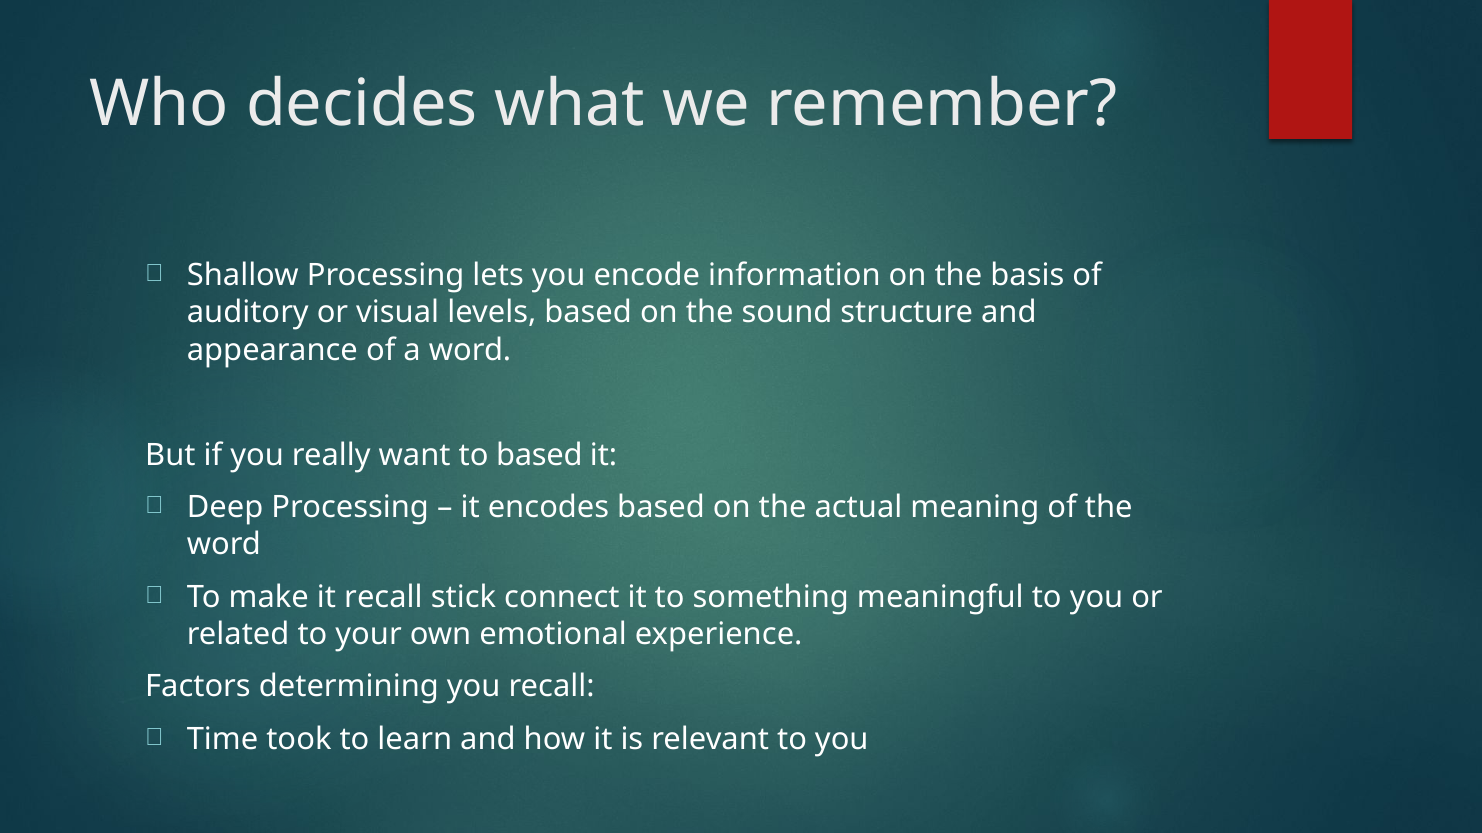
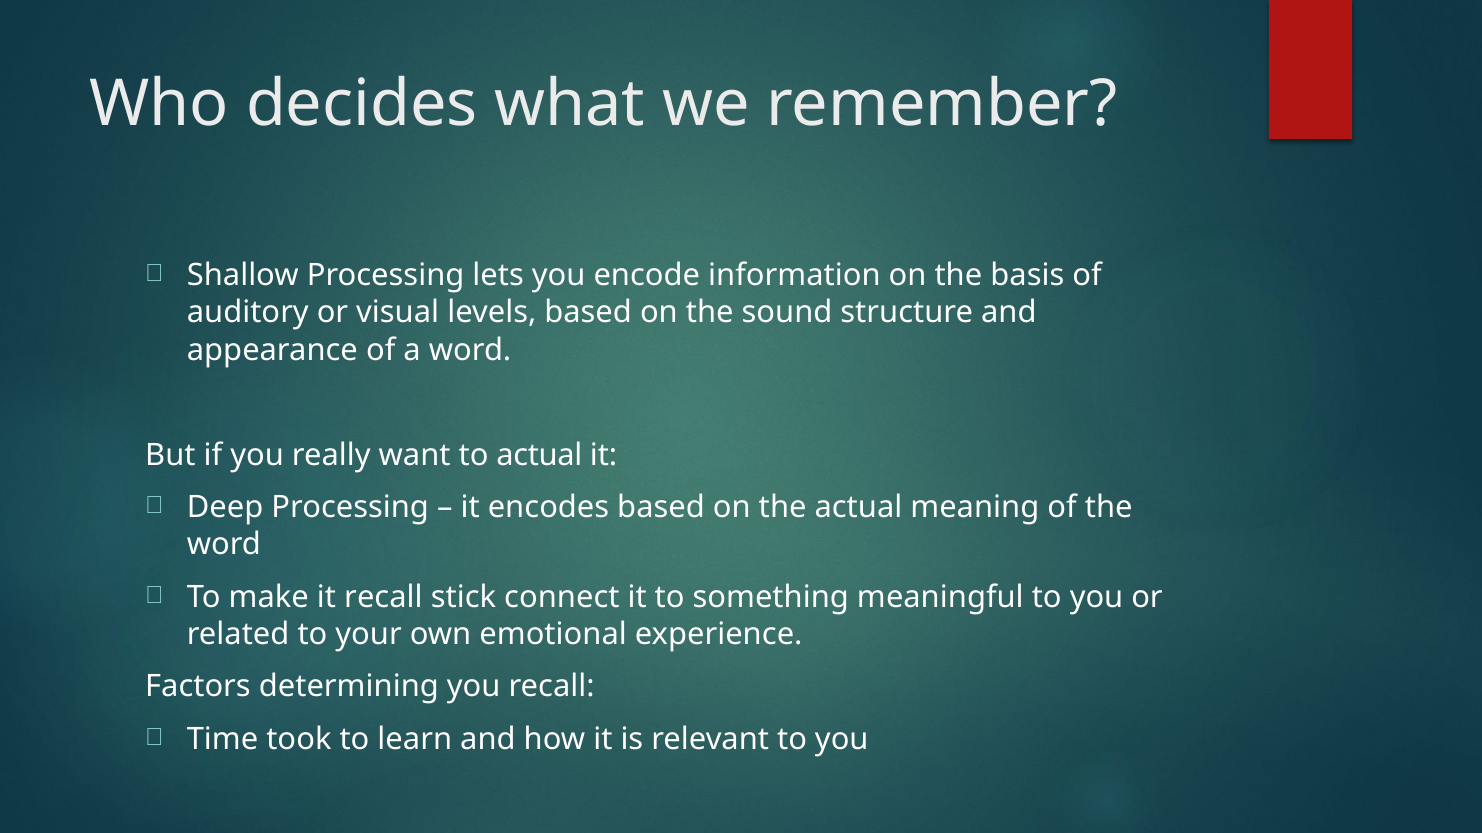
to based: based -> actual (539, 455)
